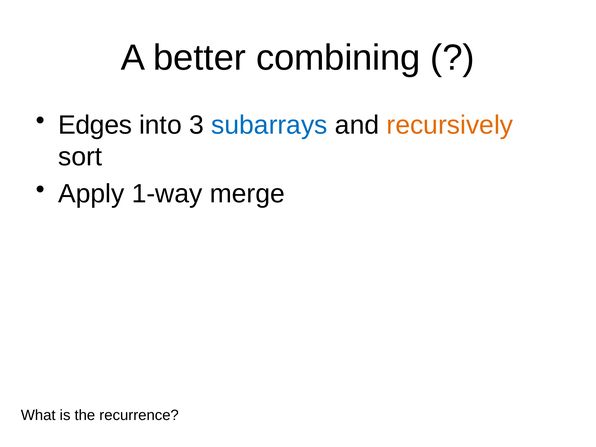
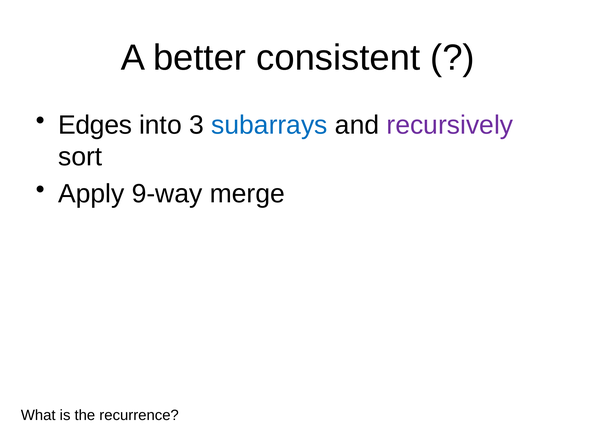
combining: combining -> consistent (338, 58)
recursively colour: orange -> purple (450, 125)
1-way: 1-way -> 9-way (167, 194)
